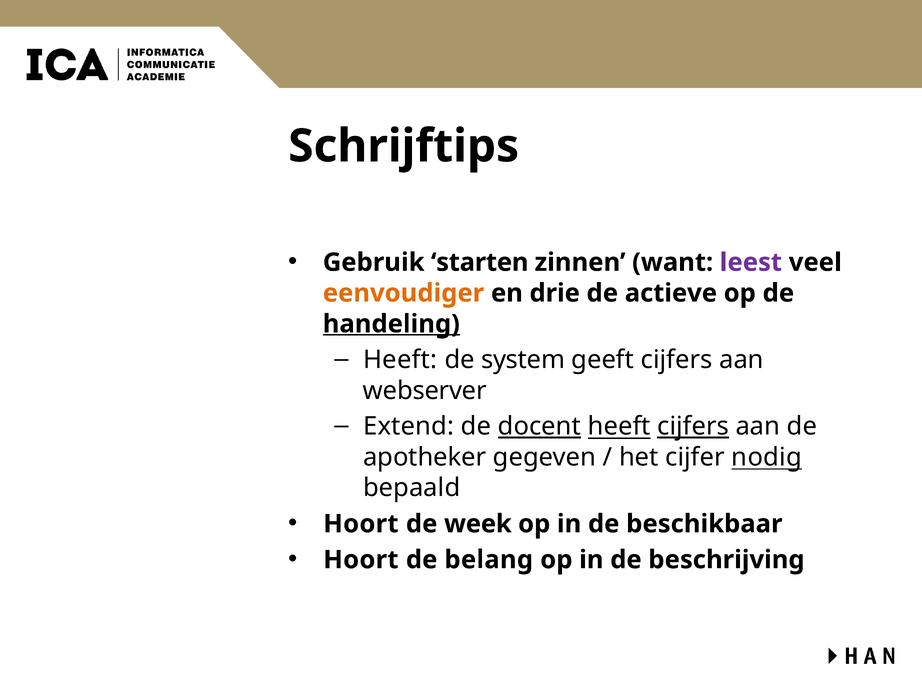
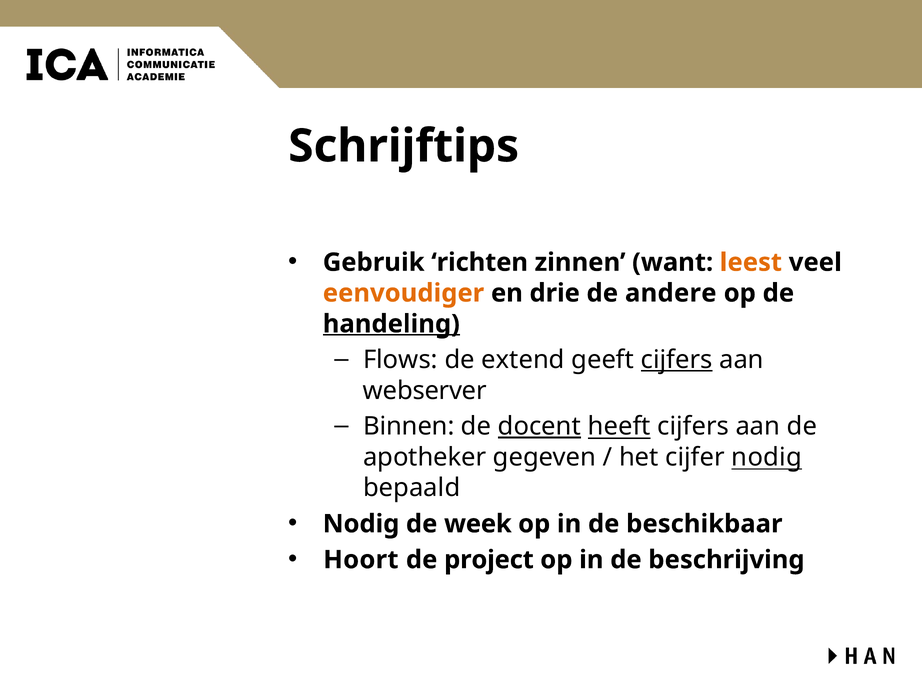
starten: starten -> richten (480, 262)
leest colour: purple -> orange (751, 262)
actieve: actieve -> andere (671, 293)
Heeft: Heeft -> Flows (400, 360)
system: system -> extend (523, 360)
cijfers underline: none -> present (677, 360)
Extend: Extend -> Binnen (409, 426)
cijfers underline: present -> none (693, 426)
Hoort: Hoort -> Nodig (361, 524)
belang: belang -> project (489, 559)
